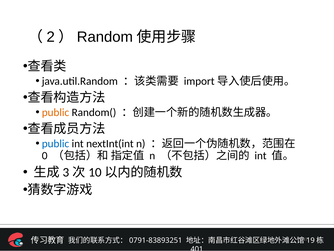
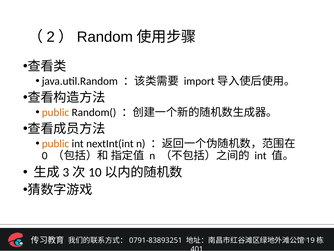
public colour: blue -> orange (56, 143)
